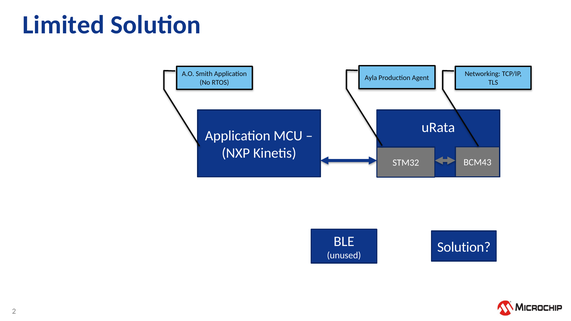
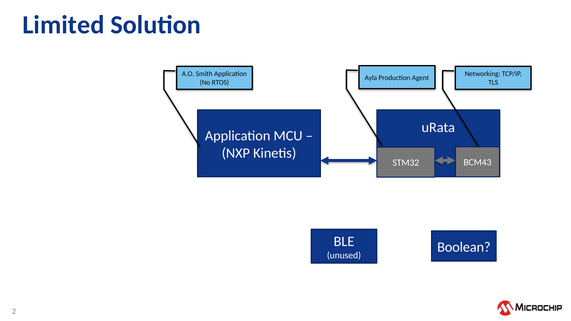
Solution: Solution -> Boolean (464, 247)
